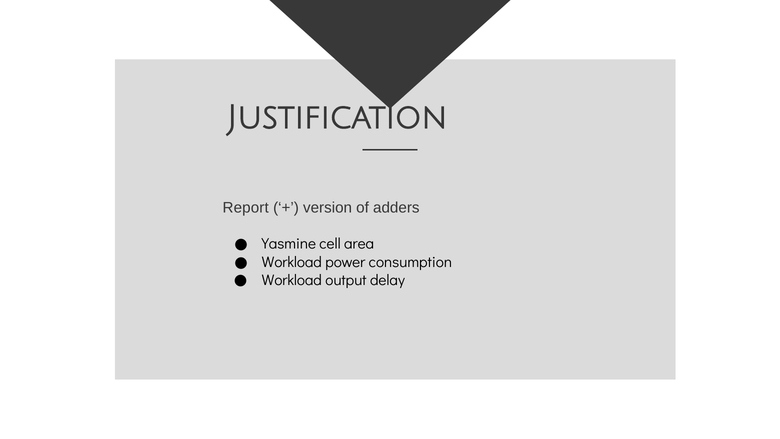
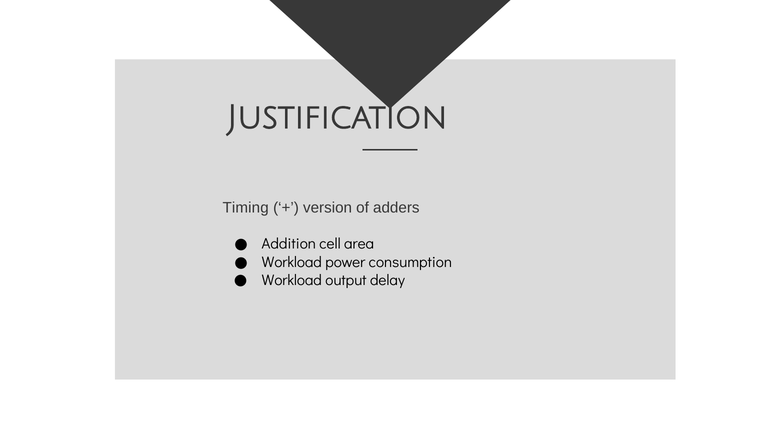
Report: Report -> Timing (246, 207)
Yasmine: Yasmine -> Addition (289, 244)
